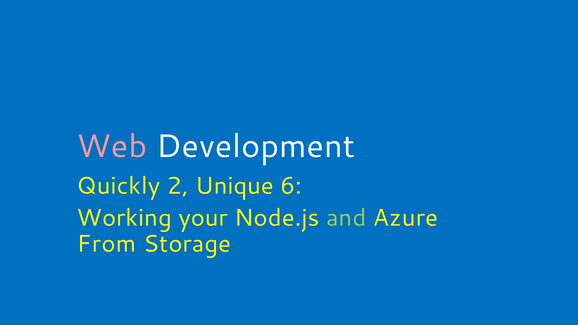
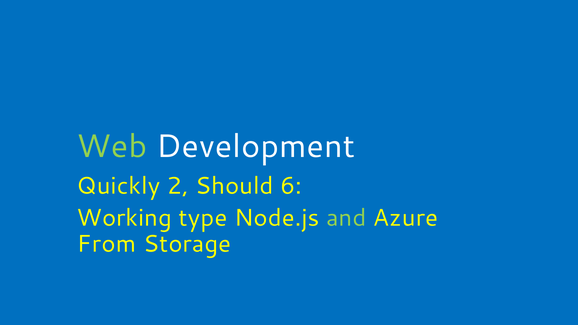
Web colour: pink -> light green (112, 146)
Unique: Unique -> Should (234, 186)
your: your -> type (203, 218)
